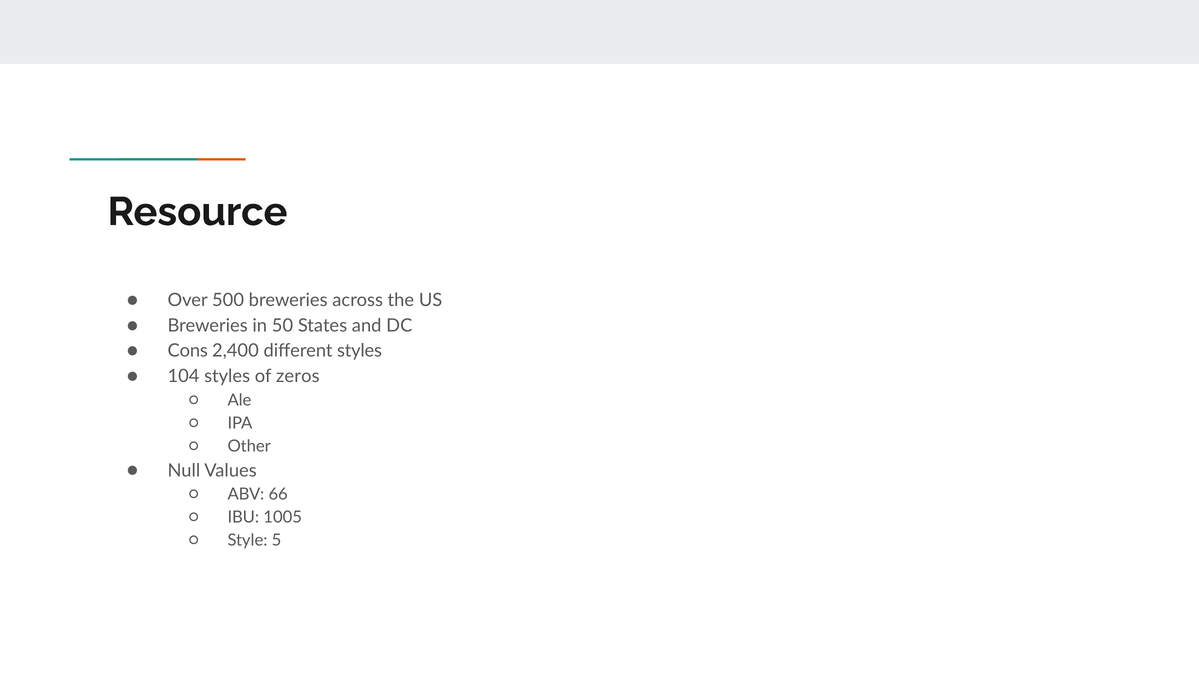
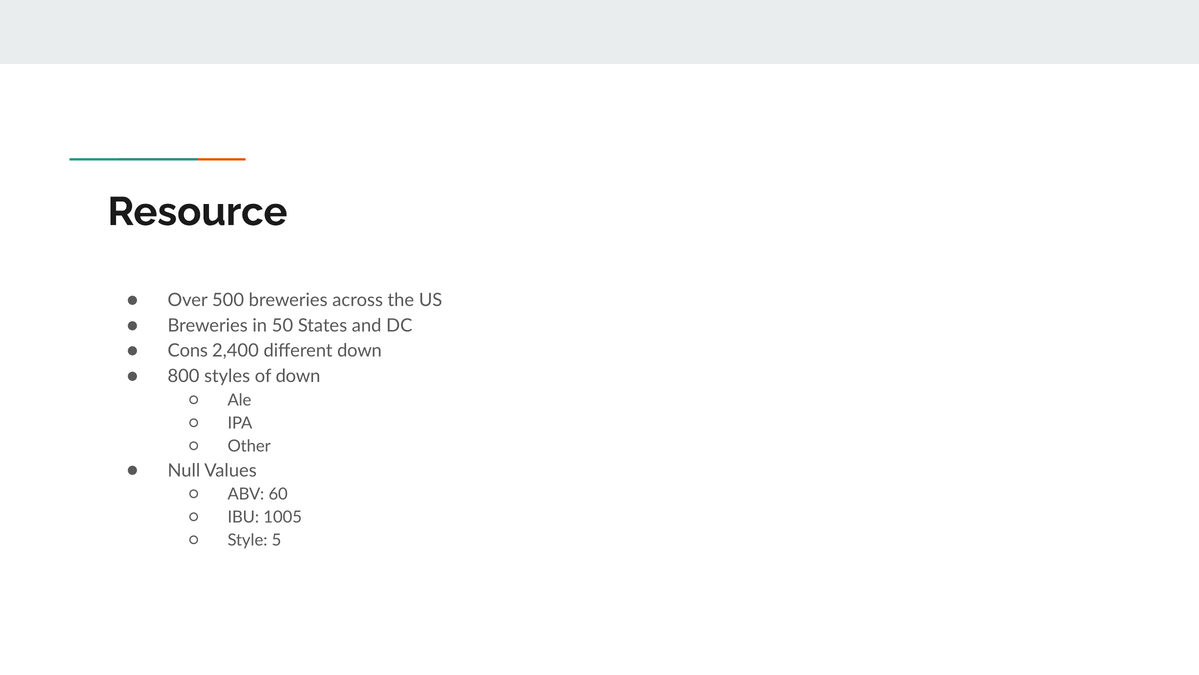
different styles: styles -> down (359, 351)
104: 104 -> 800 (183, 376)
of zeros: zeros -> down (298, 376)
66: 66 -> 60 (278, 494)
